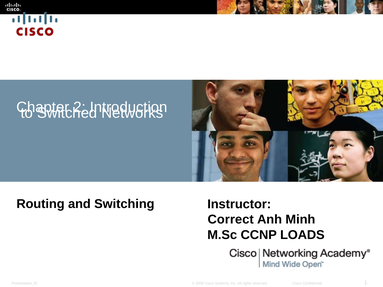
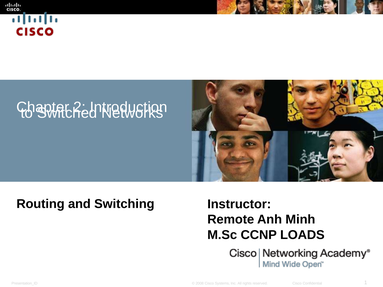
Correct: Correct -> Remote (231, 220)
